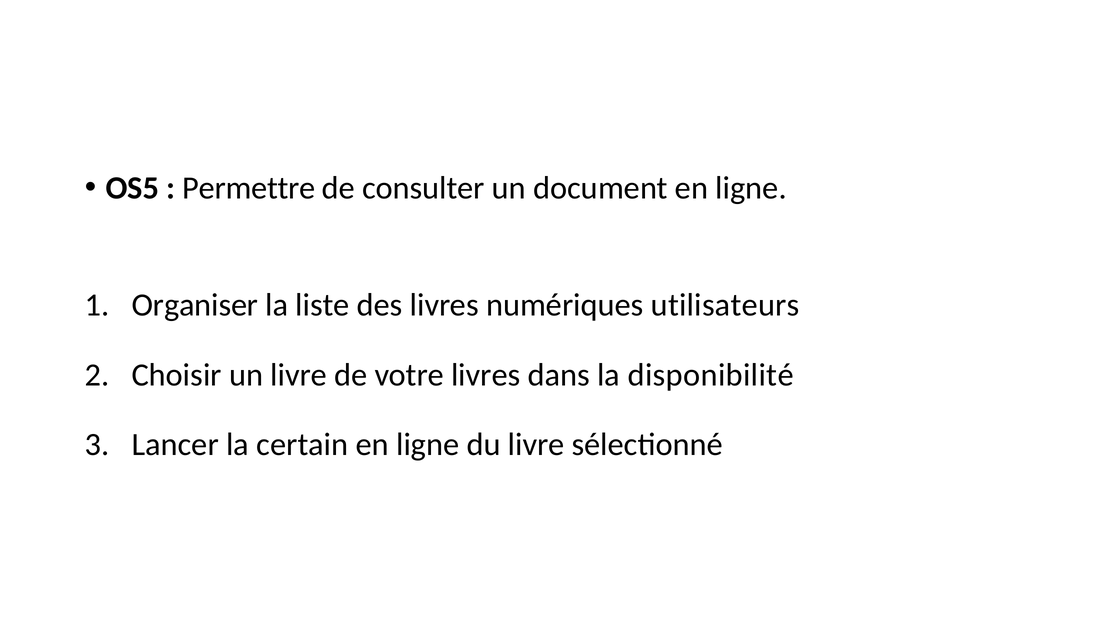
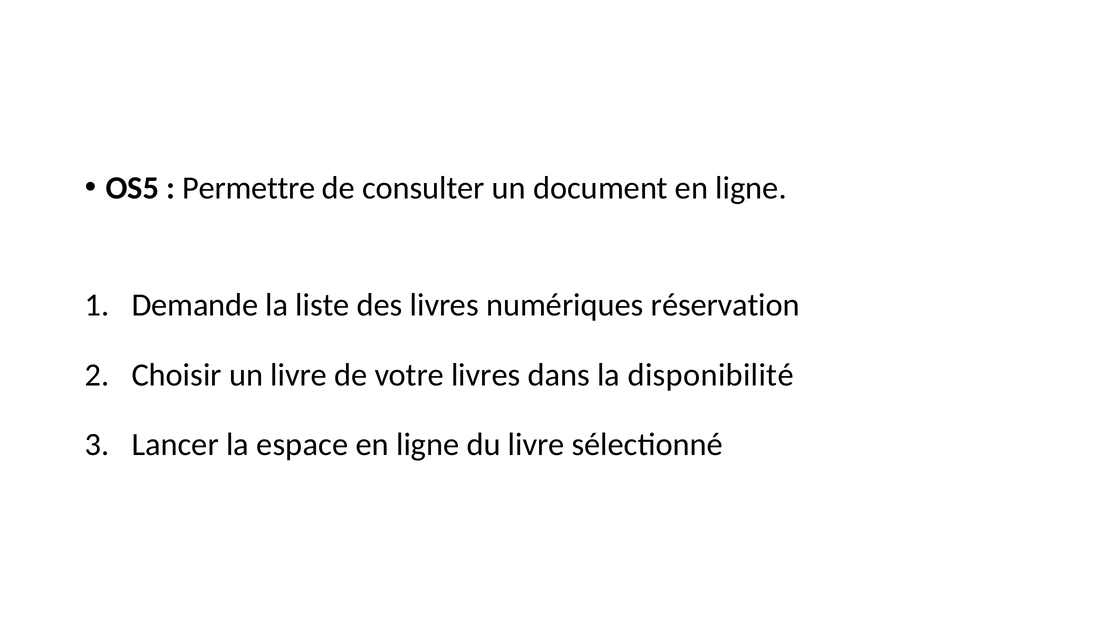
Organiser: Organiser -> Demande (195, 305)
utilisateurs: utilisateurs -> réservation (725, 305)
certain: certain -> espace (302, 445)
